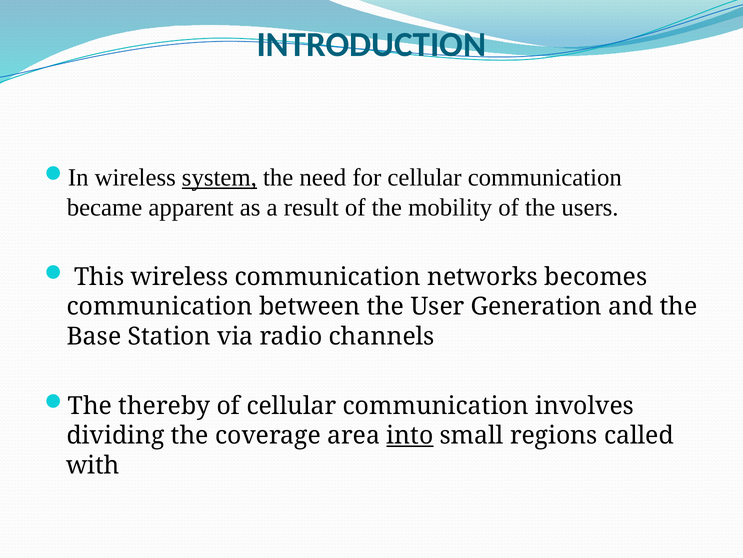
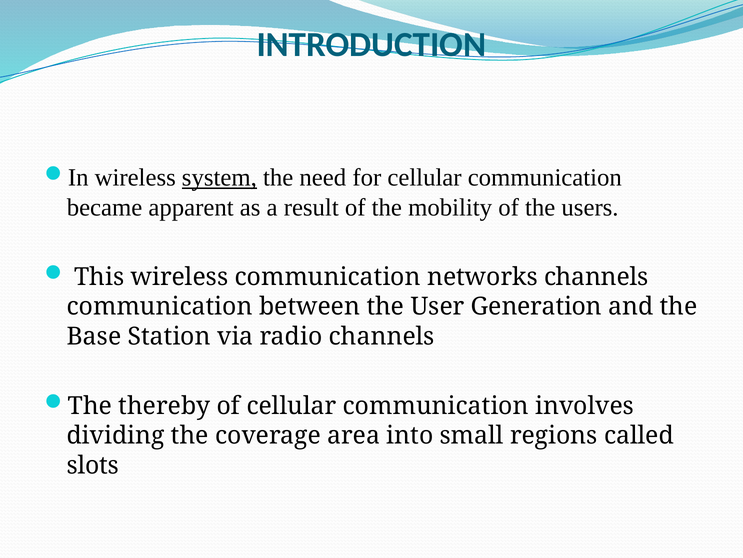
networks becomes: becomes -> channels (596, 277)
into underline: present -> none (410, 435)
with: with -> slots (93, 465)
